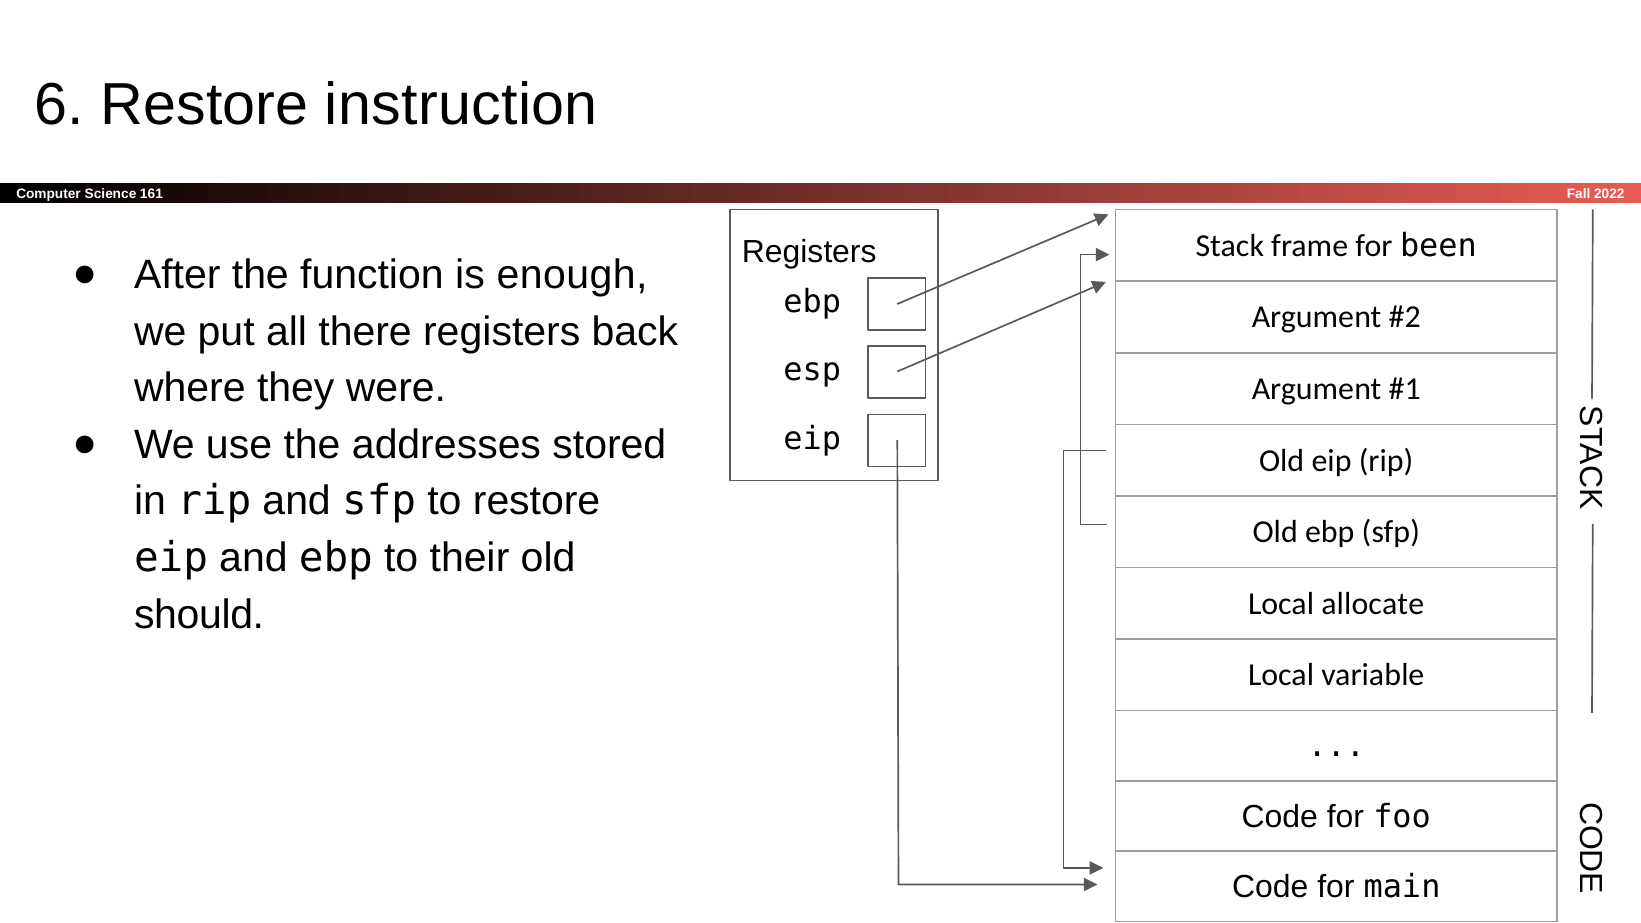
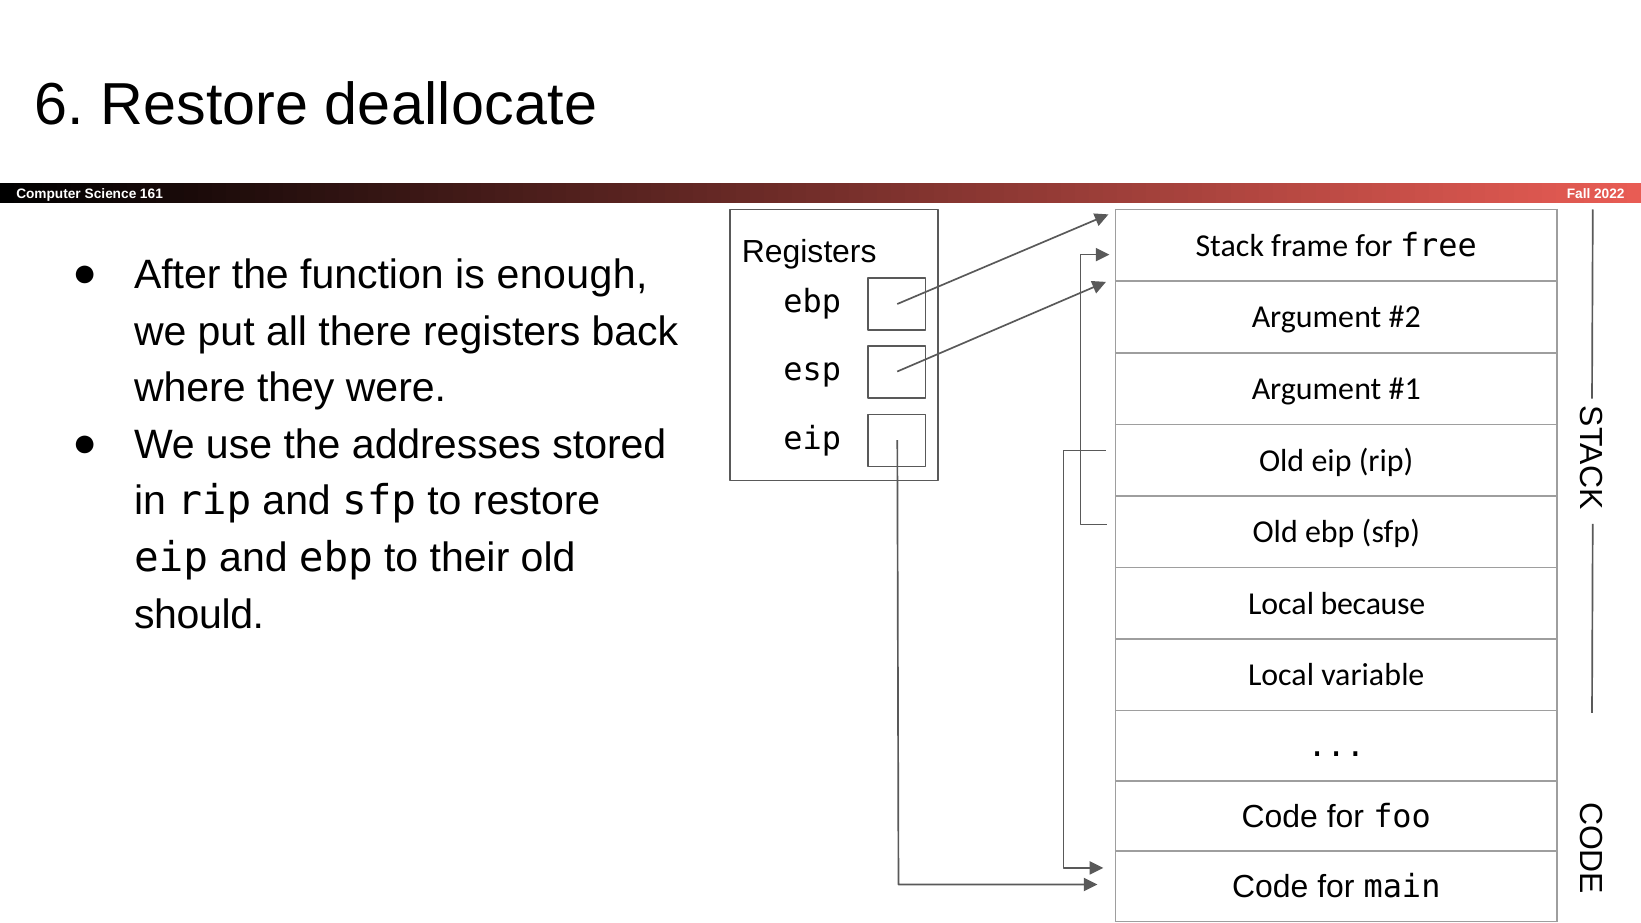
instruction: instruction -> deallocate (461, 105)
been: been -> free (1438, 246)
allocate: allocate -> because (1373, 604)
